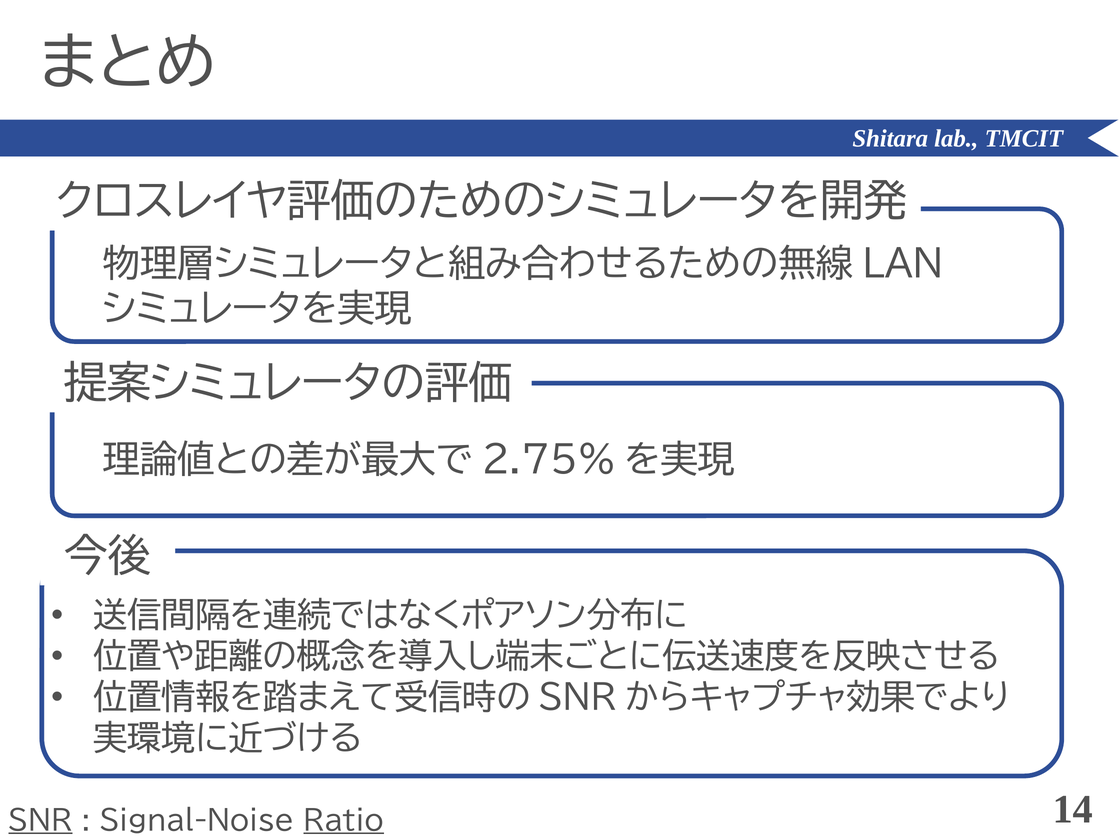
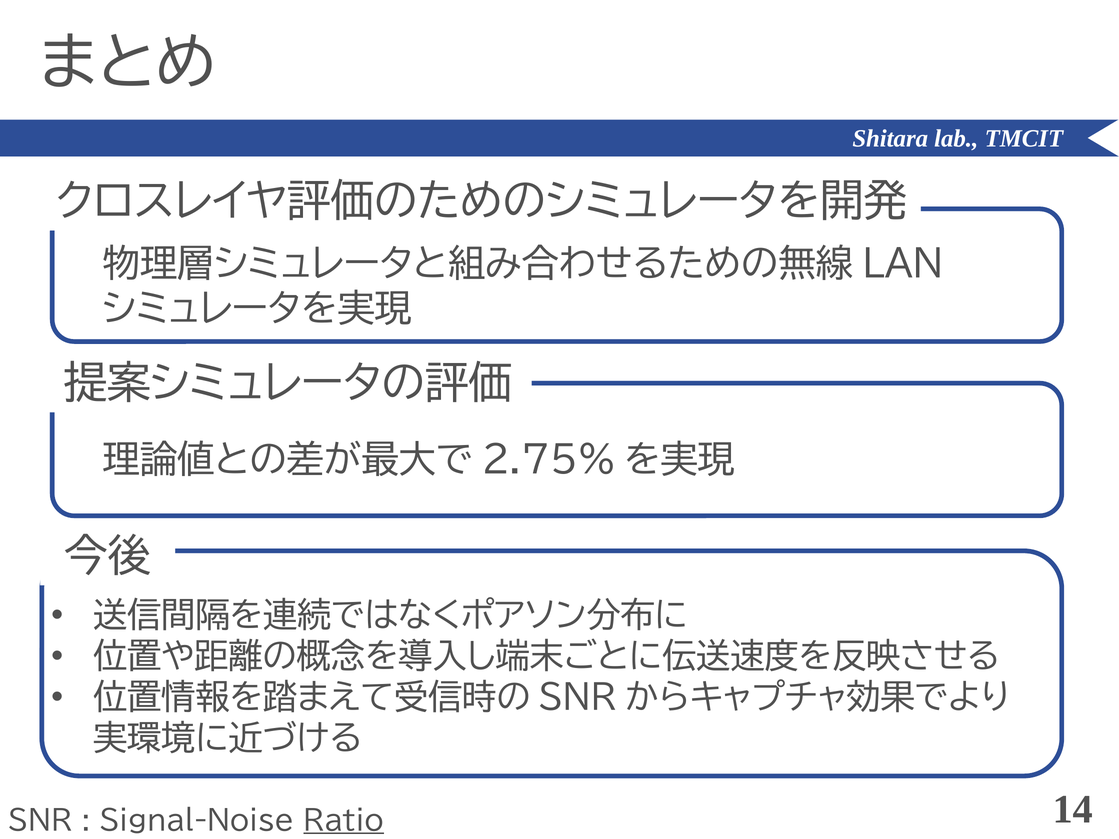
SNR underline: present -> none (40, 821)
